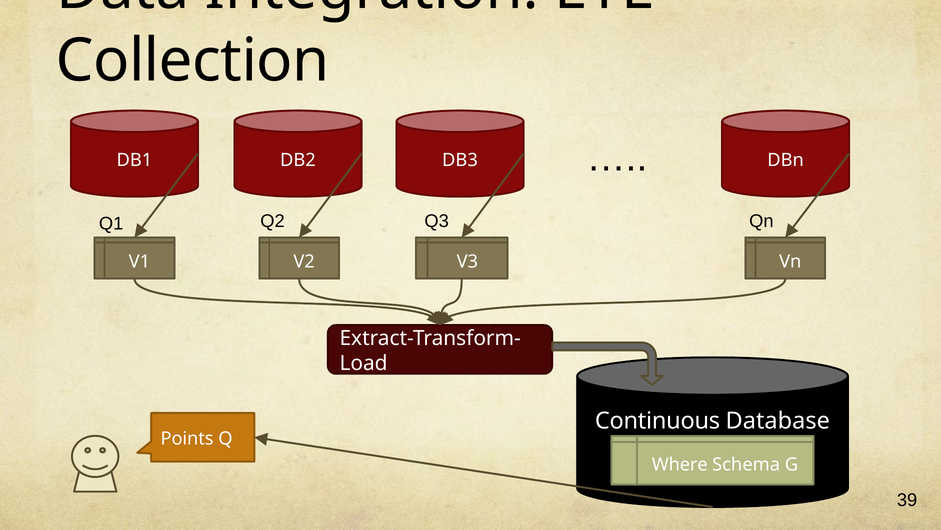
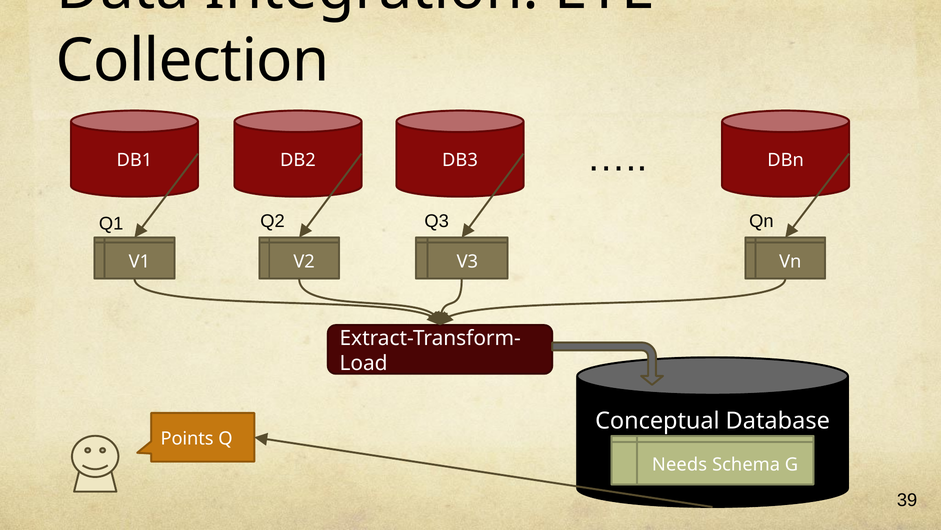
Continuous: Continuous -> Conceptual (657, 421)
Where: Where -> Needs (680, 464)
